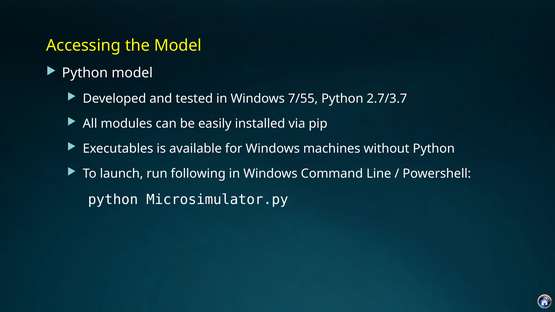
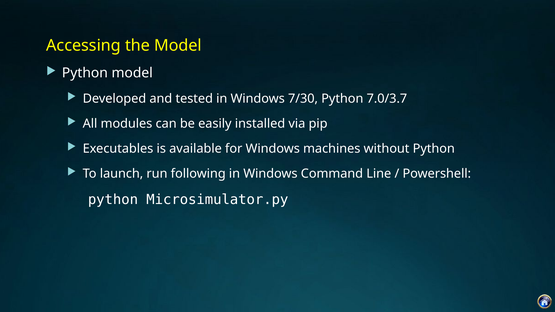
7/55: 7/55 -> 7/30 (303, 99)
2.7/3.7: 2.7/3.7 -> 7.0/3.7 (387, 99)
